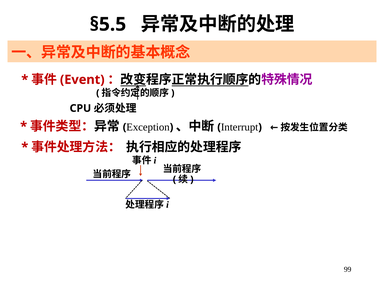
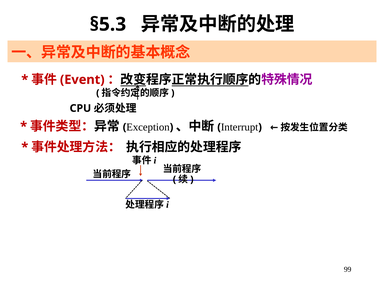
§5.5: §5.5 -> §5.3 (108, 24)
